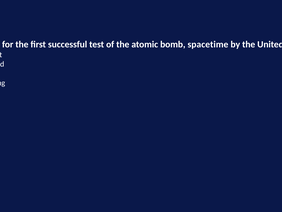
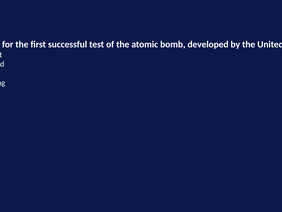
spacetime: spacetime -> developed (208, 44)
